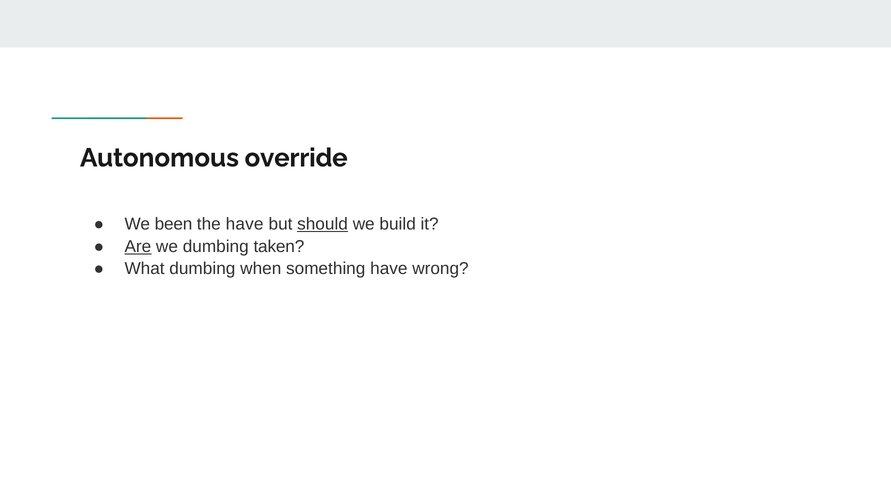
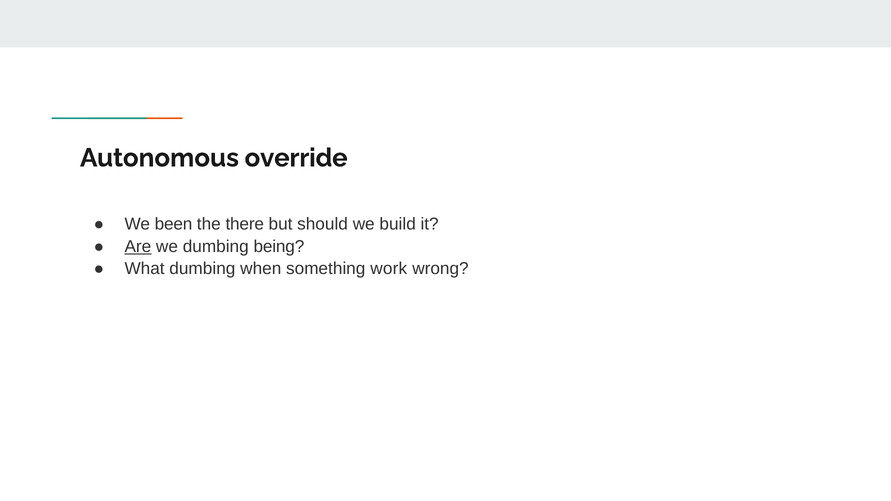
the have: have -> there (245, 224)
should underline: present -> none (323, 224)
taken: taken -> being (279, 247)
something have: have -> work (389, 269)
